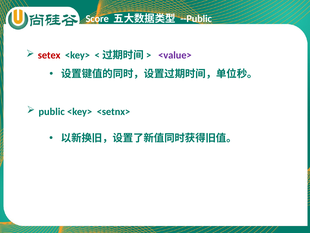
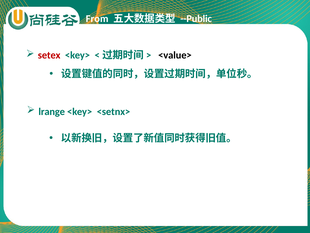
Score: Score -> From (97, 19)
<value> colour: purple -> black (175, 55)
public: public -> lrange (52, 111)
